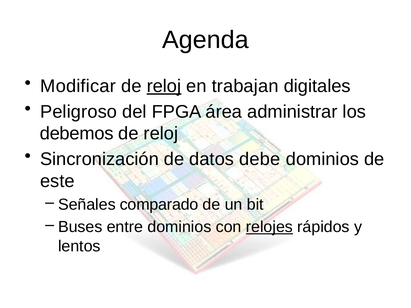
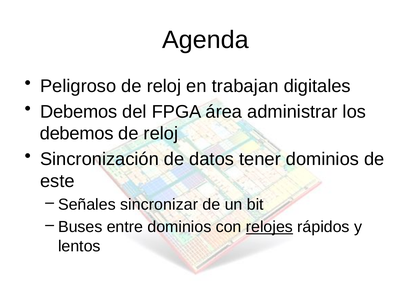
Modificar: Modificar -> Peligroso (78, 86)
reloj underline: present -> none (164, 86)
Peligroso: Peligroso -> Debemos (79, 112)
debe: debe -> tener (260, 159)
comparado: comparado -> sincronizar (159, 205)
